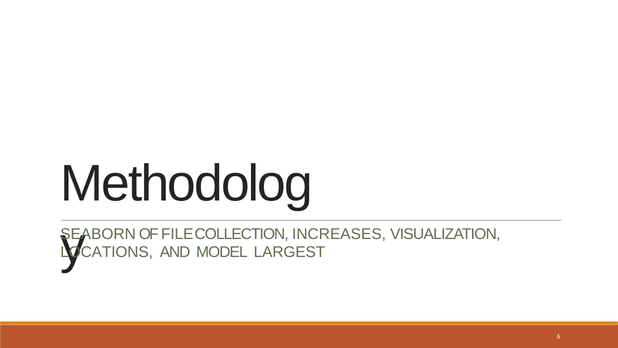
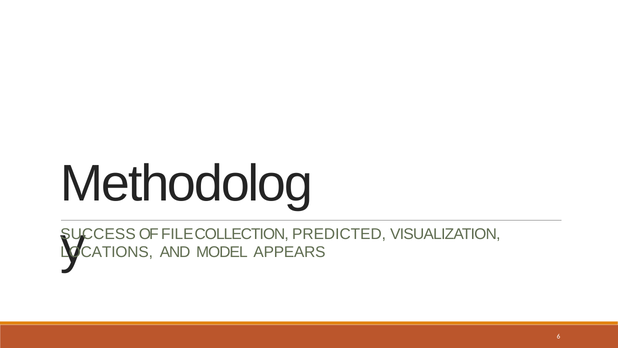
SEABORN: SEABORN -> SUCCESS (98, 234)
INCREASES: INCREASES -> PREDICTED (339, 234)
LARGEST: LARGEST -> APPEARS (289, 252)
